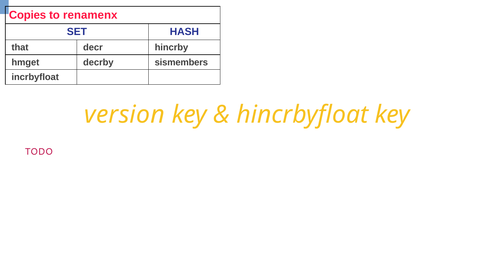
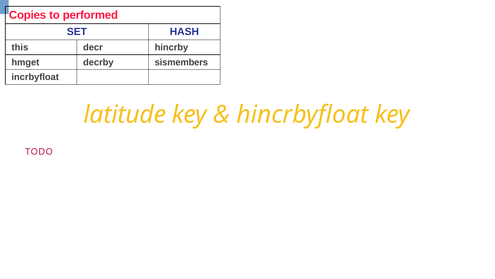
renamenx: renamenx -> performed (90, 15)
that: that -> this (20, 47)
version: version -> latitude (125, 114)
